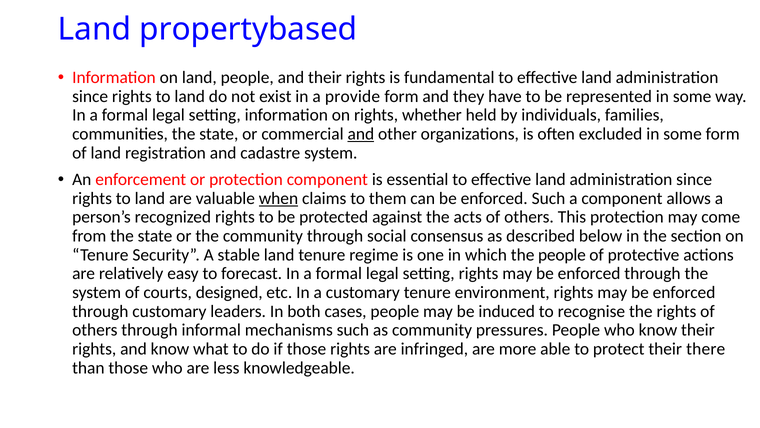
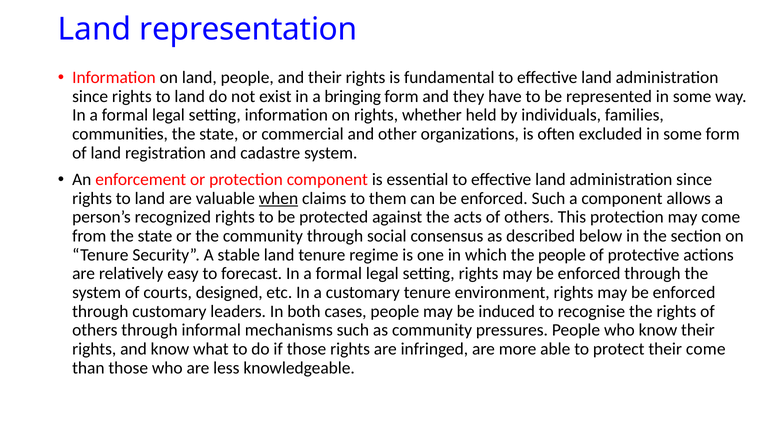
propertybased: propertybased -> representation (248, 29)
provide: provide -> bringing (353, 96)
and underline: present -> none (361, 134)
their there: there -> come (706, 349)
